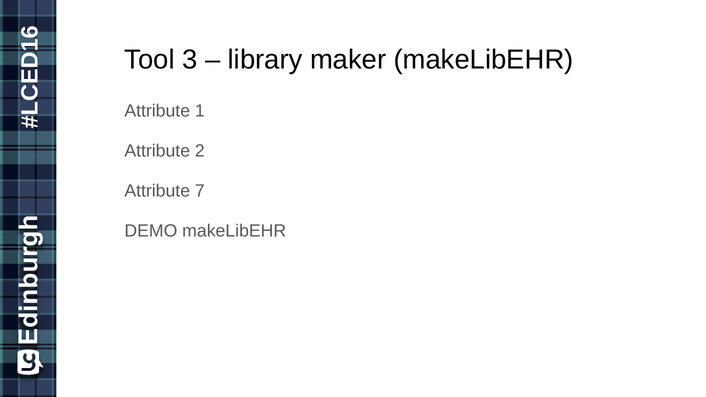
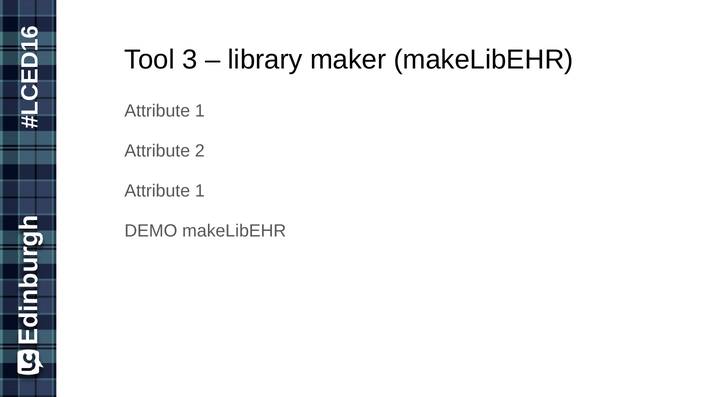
7: 7 -> 1 (200, 191)
